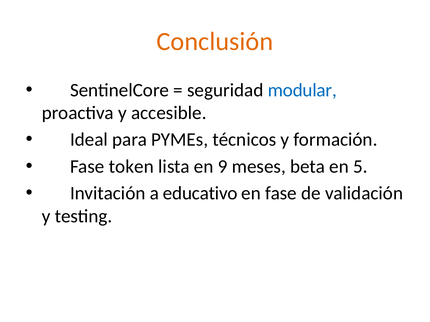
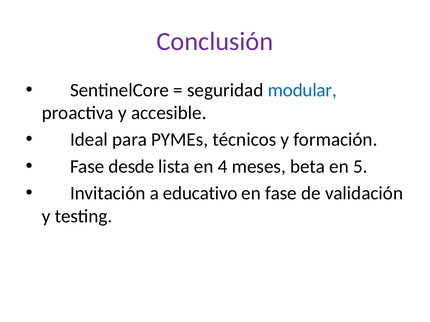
Conclusión colour: orange -> purple (215, 42)
token: token -> desde (131, 167)
9: 9 -> 4 (223, 167)
